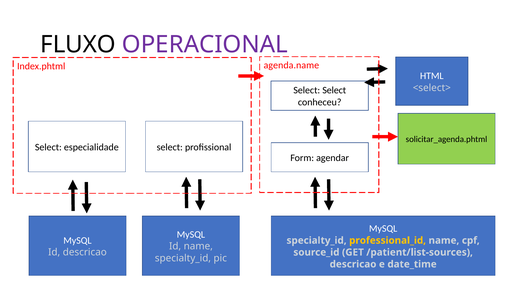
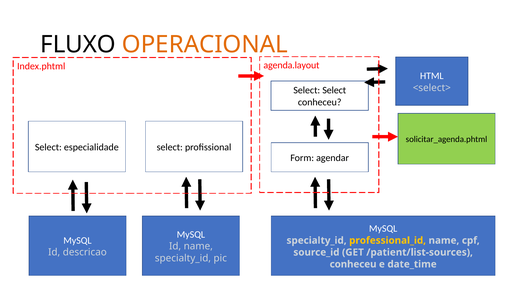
OPERACIONAL colour: purple -> orange (205, 44)
agenda.name: agenda.name -> agenda.layout (291, 65)
descricao: descricao -> conheceu (353, 264)
